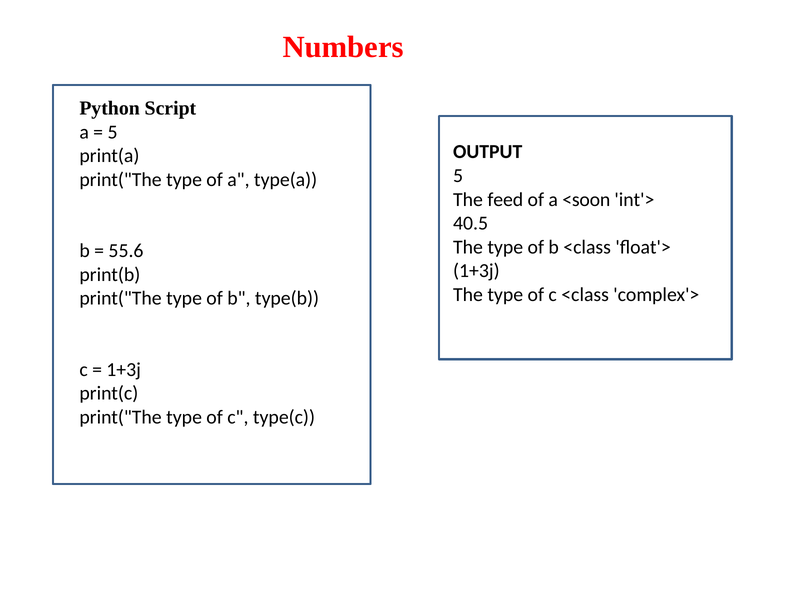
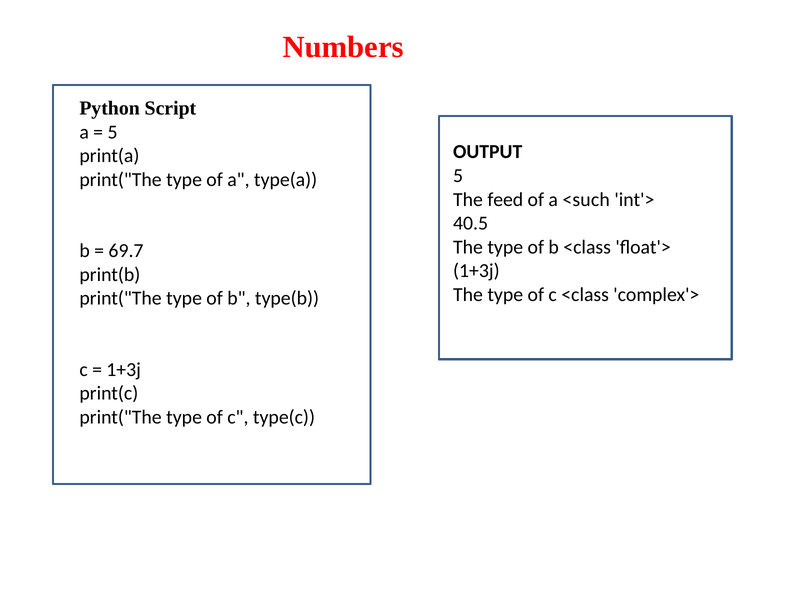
<soon: <soon -> <such (586, 199)
55.6: 55.6 -> 69.7 (126, 251)
